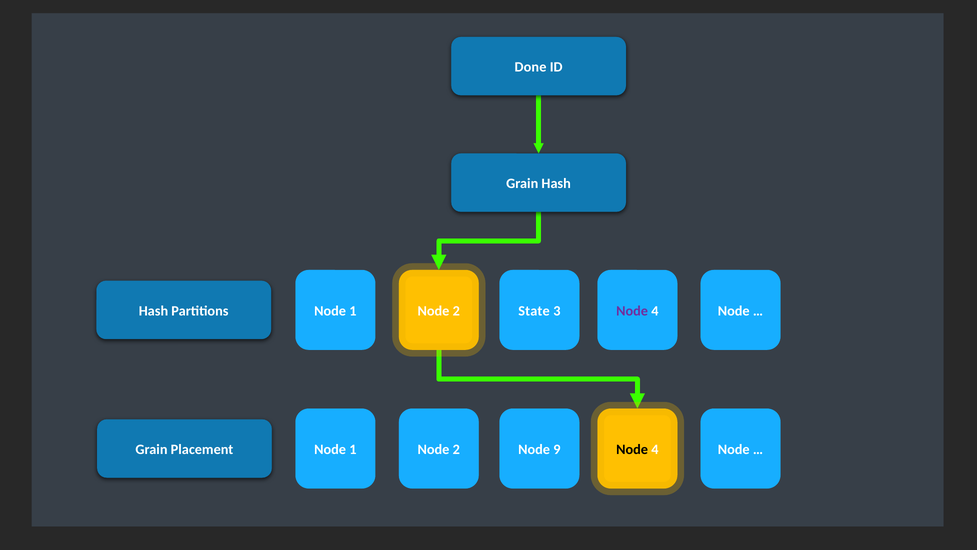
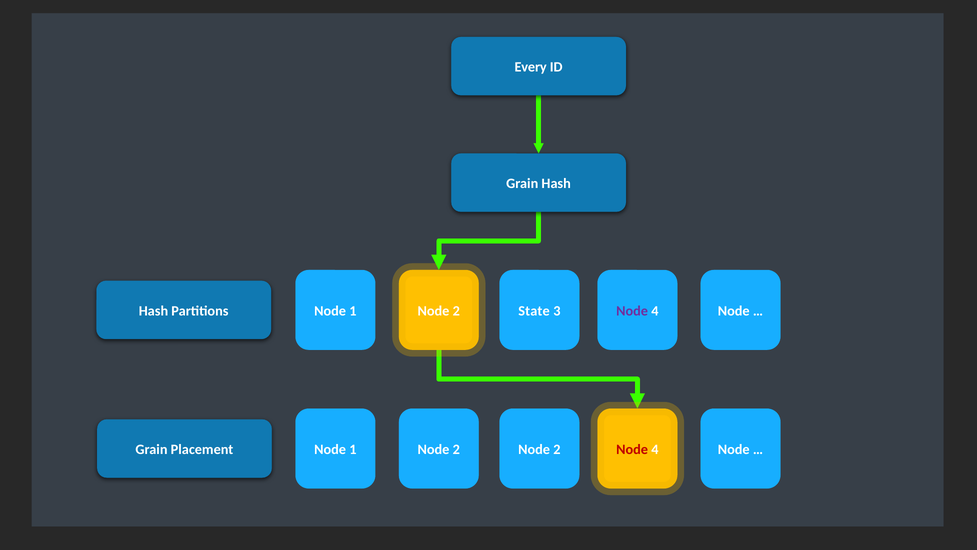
Done: Done -> Every (531, 67)
Placement Node 9: 9 -> 2 (557, 449)
Node colour: black -> red (632, 449)
